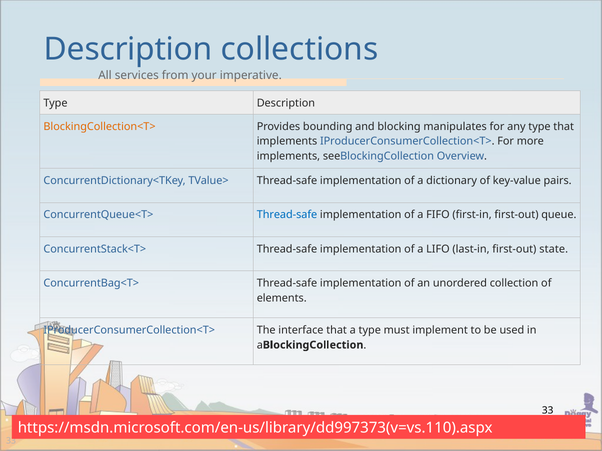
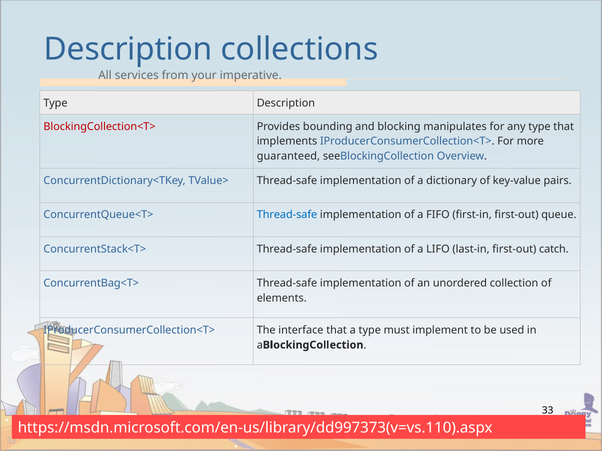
BlockingCollection<T> colour: orange -> red (100, 127)
implements: implements -> guaranteed (288, 156)
state: state -> catch (554, 249)
